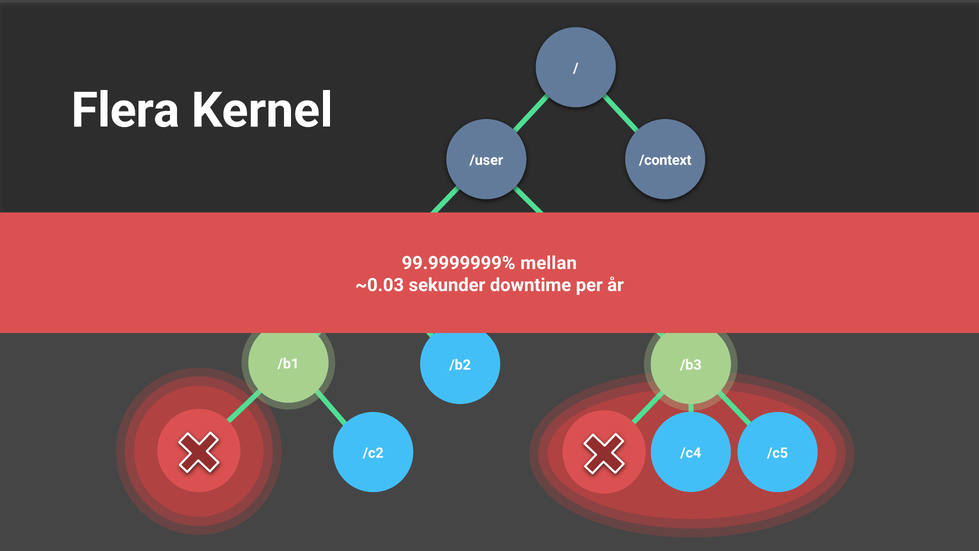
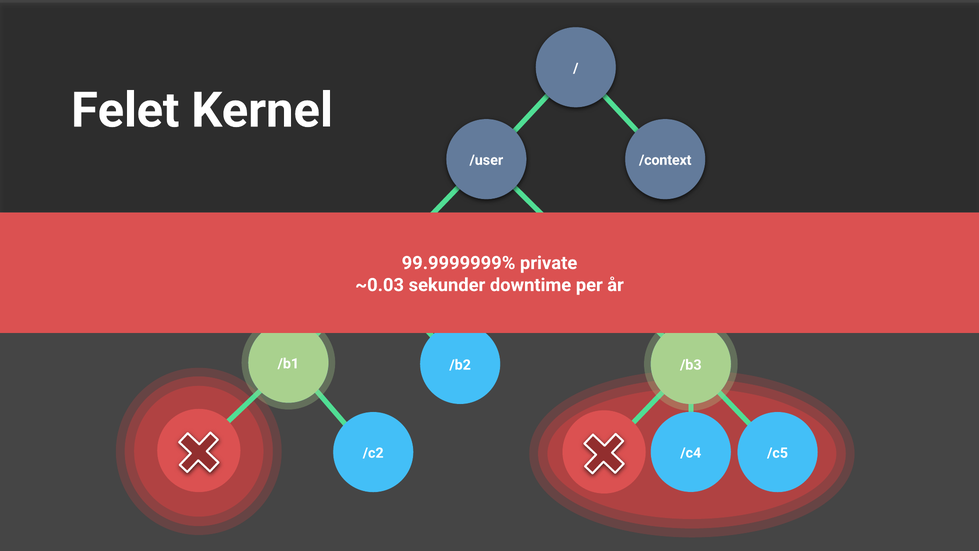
Flera: Flera -> Felet (125, 110)
mellan: mellan -> private (549, 263)
